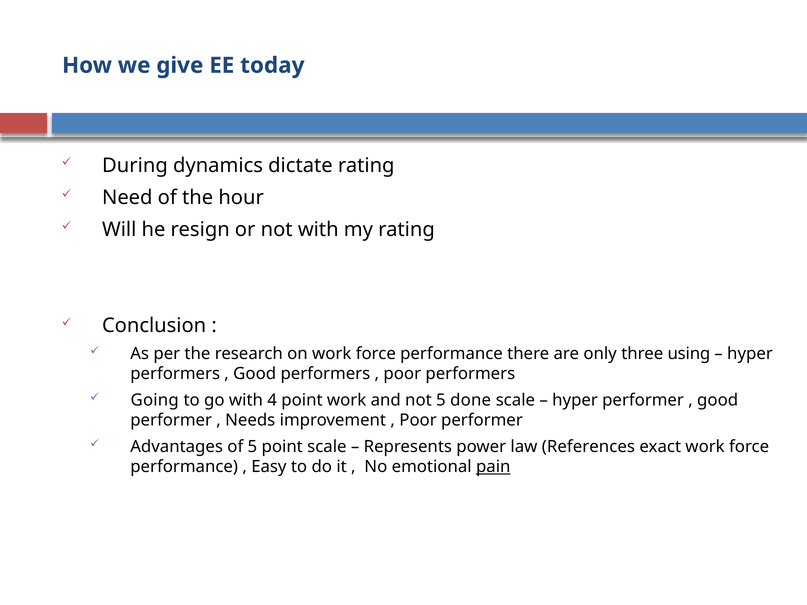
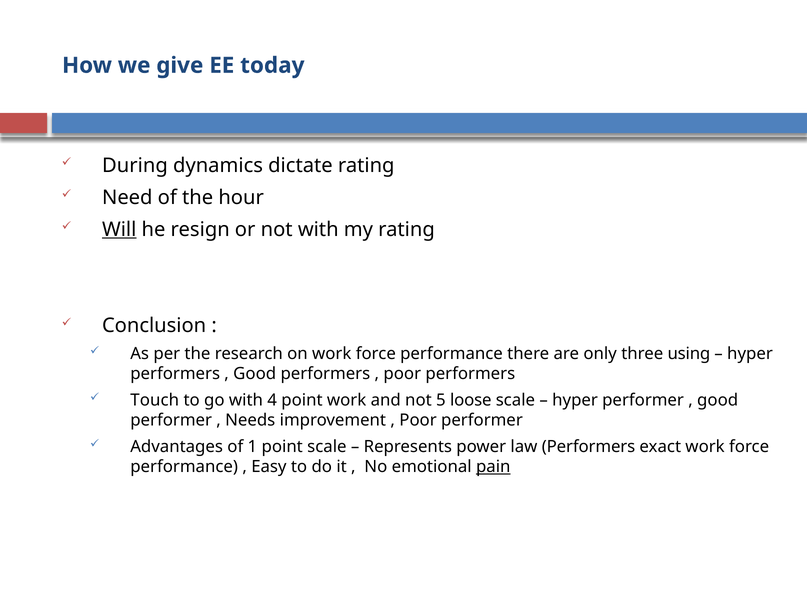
Will underline: none -> present (119, 230)
Going: Going -> Touch (155, 400)
done: done -> loose (471, 400)
of 5: 5 -> 1 (252, 447)
law References: References -> Performers (589, 447)
